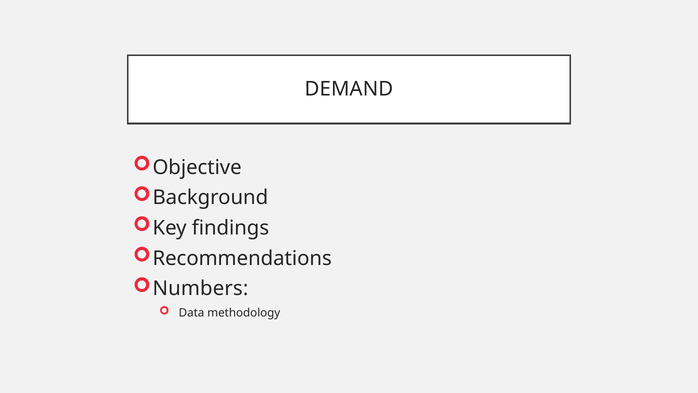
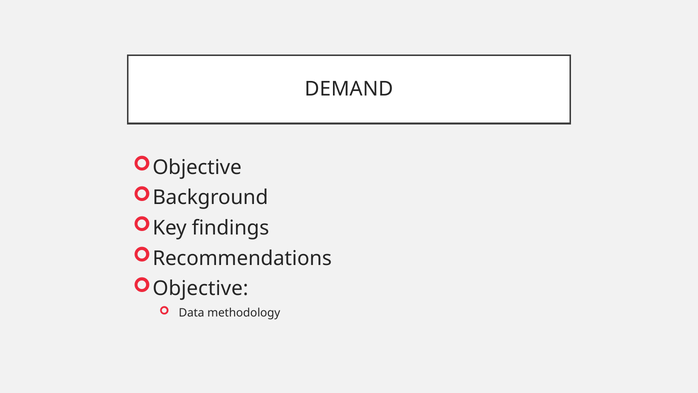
Numbers: Numbers -> Objective (200, 288)
